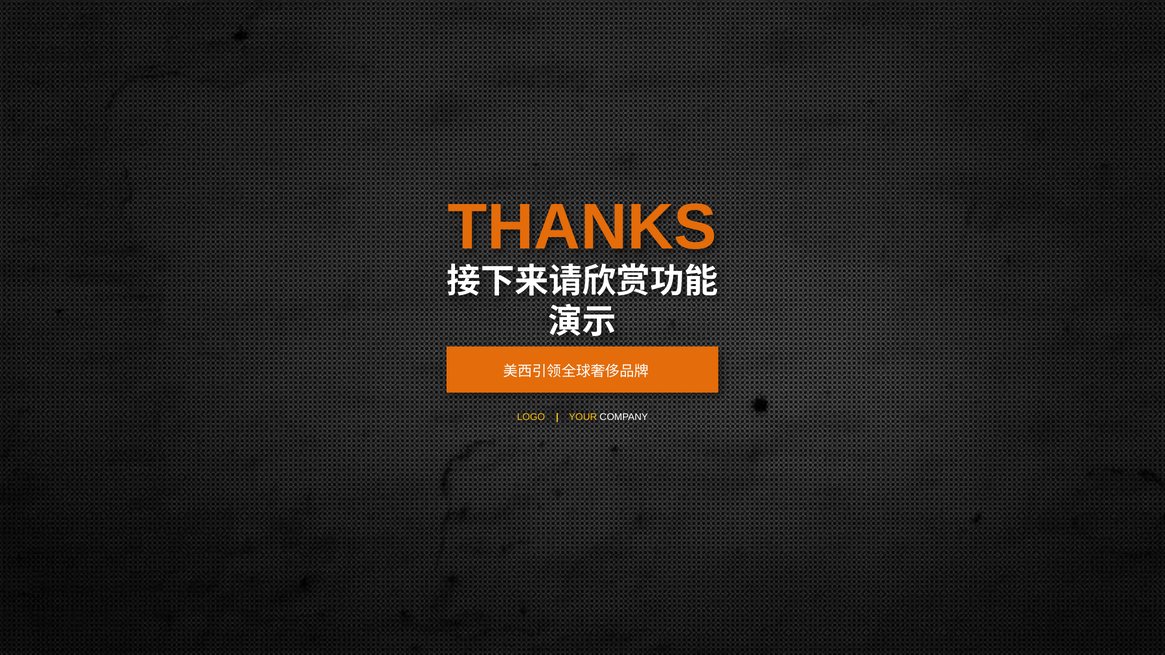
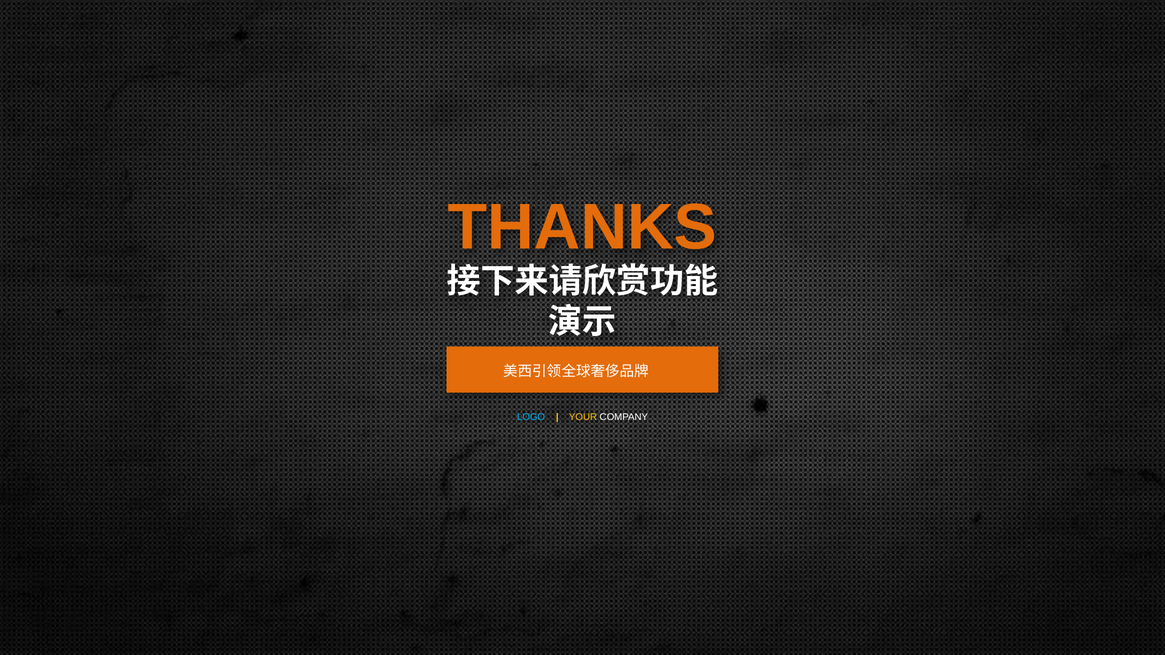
LOGO colour: yellow -> light blue (531, 417)
